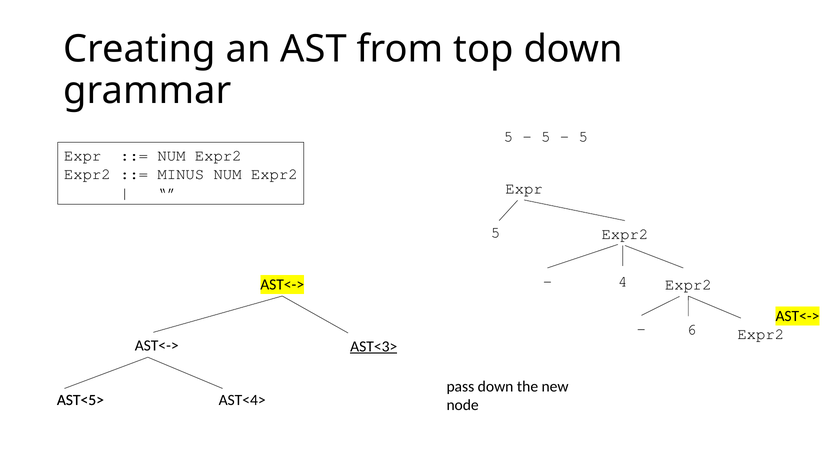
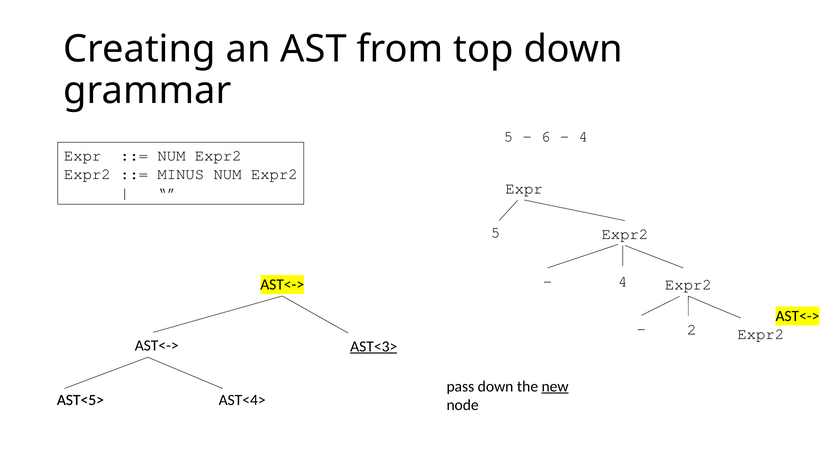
5: 5 -> 6 (546, 137)
5: 5 -> 4 (583, 137)
6: 6 -> 2 (692, 329)
new underline: none -> present (555, 386)
